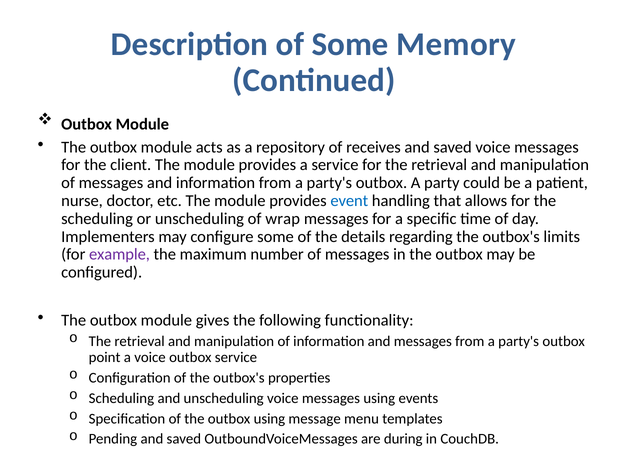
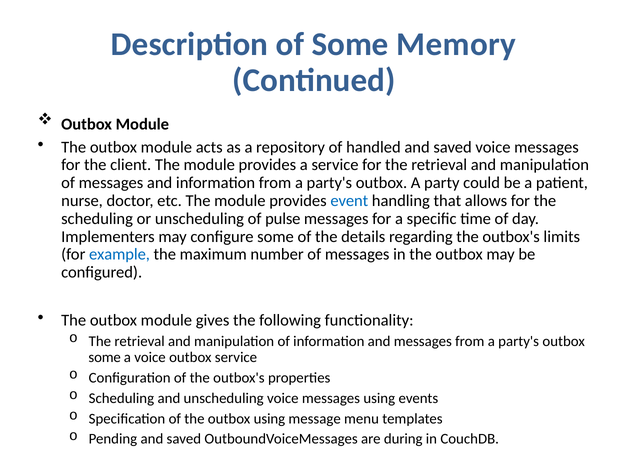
receives: receives -> handled (373, 147)
wrap: wrap -> pulse (283, 219)
example colour: purple -> blue (119, 254)
point: point -> some (105, 357)
